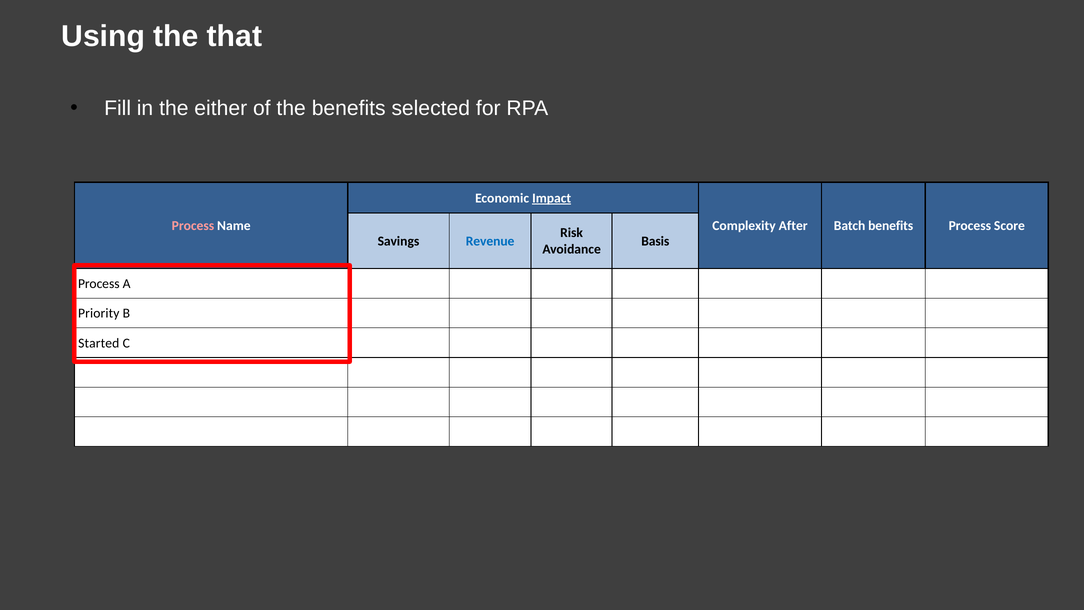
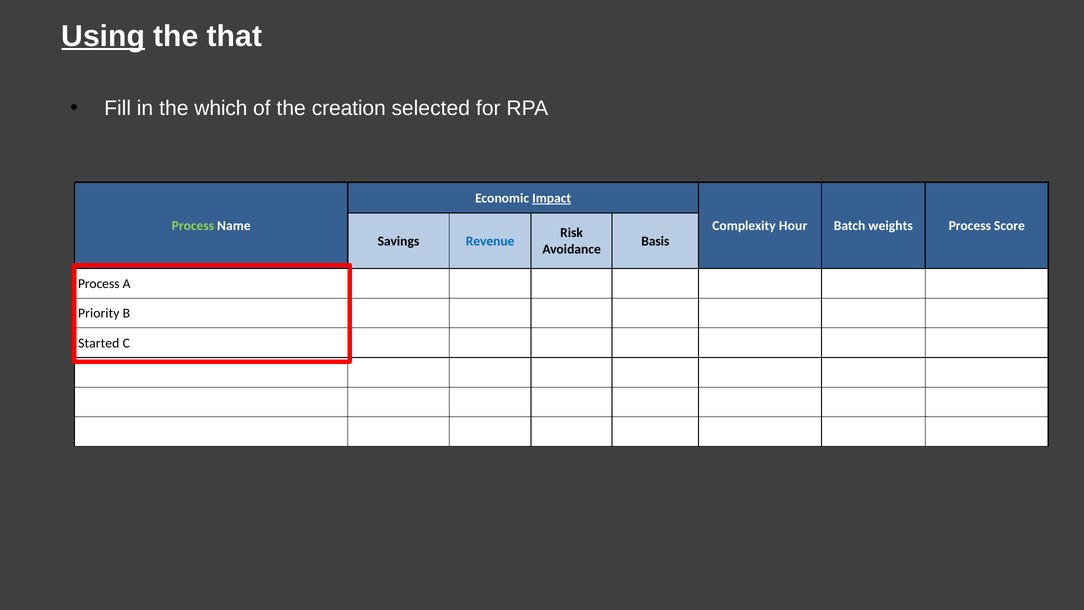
Using underline: none -> present (103, 36)
either: either -> which (221, 108)
the benefits: benefits -> creation (349, 108)
Process colour: pink -> light green (193, 226)
After: After -> Hour (793, 226)
Batch benefits: benefits -> weights (891, 226)
